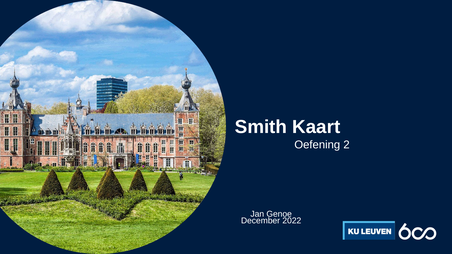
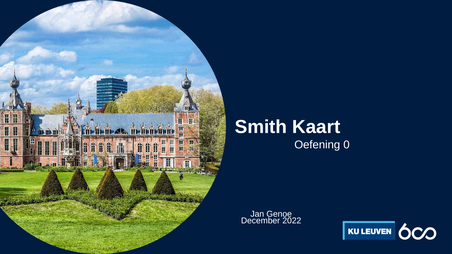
2: 2 -> 0 (346, 145)
